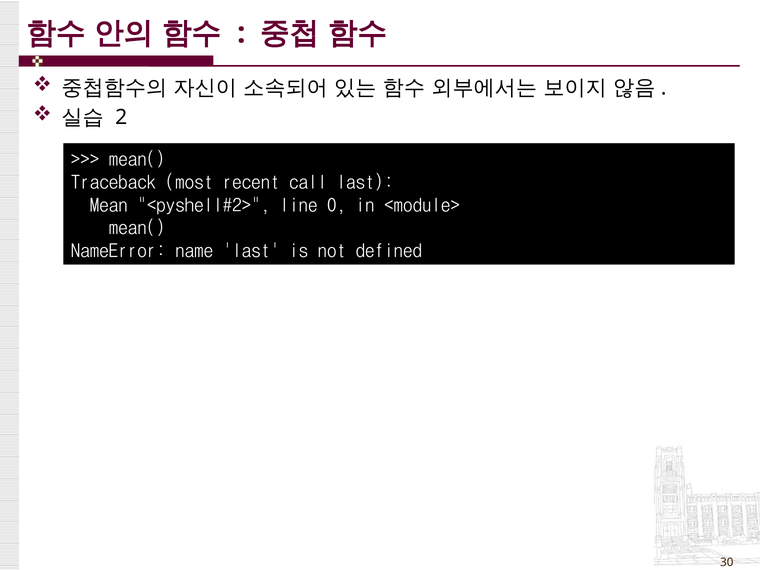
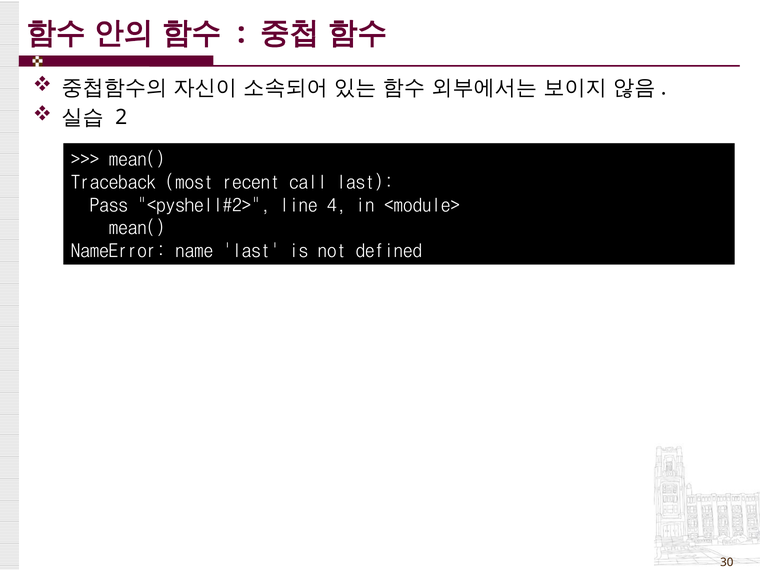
Mean: Mean -> Pass (109, 205)
0: 0 -> 4 (337, 205)
